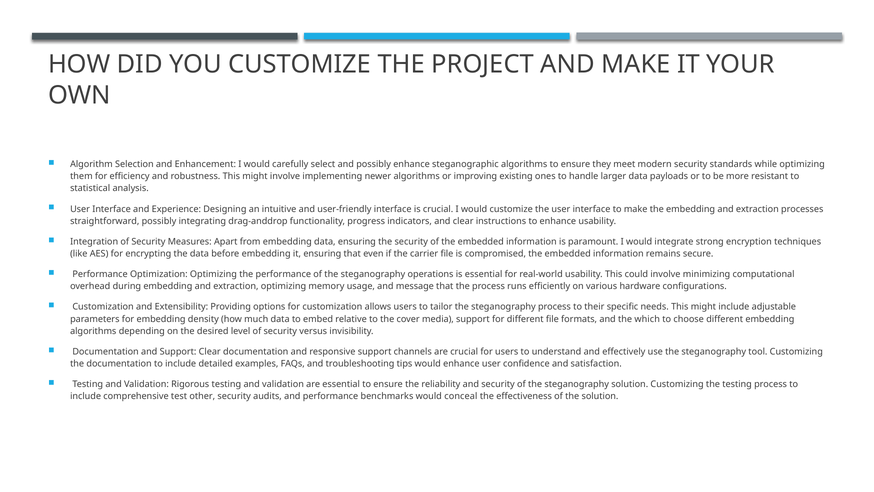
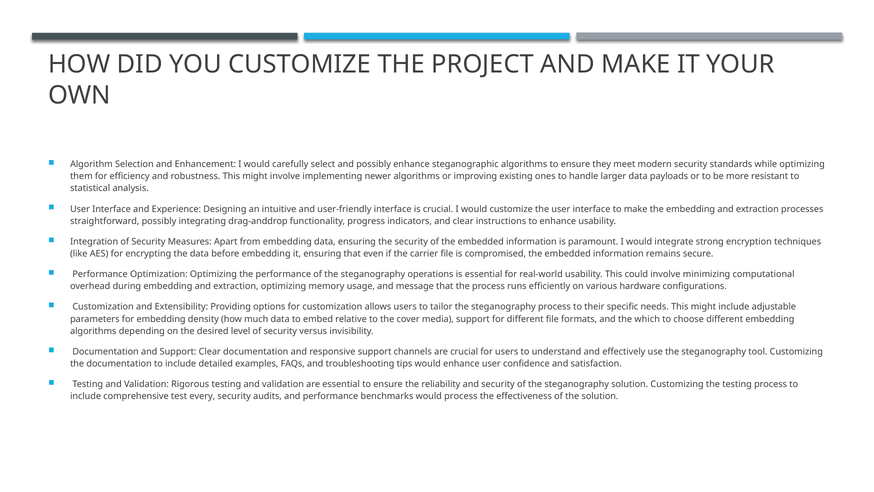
other: other -> every (202, 396)
would conceal: conceal -> process (461, 396)
